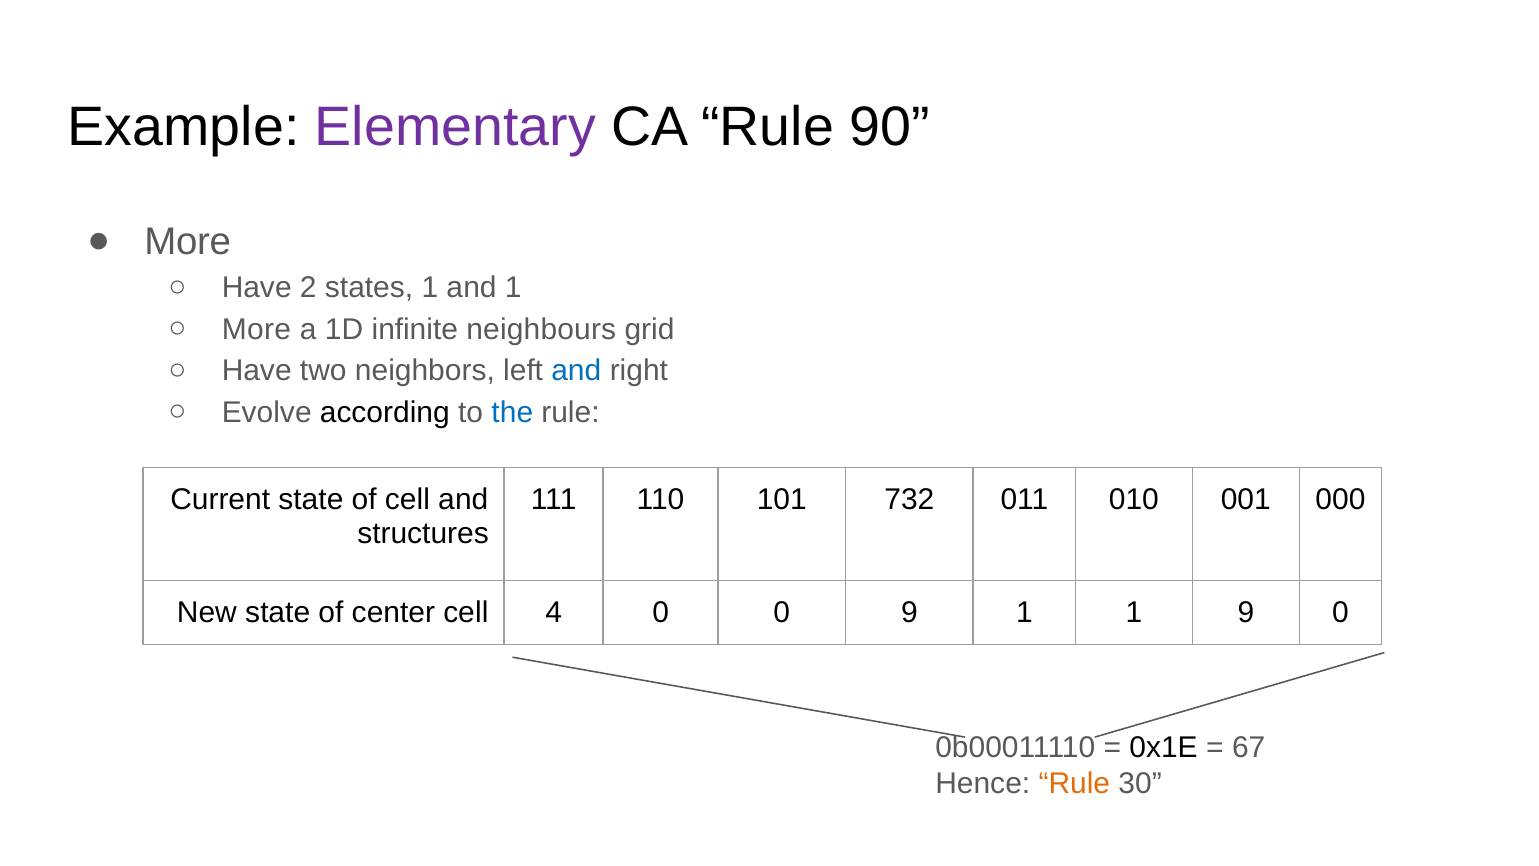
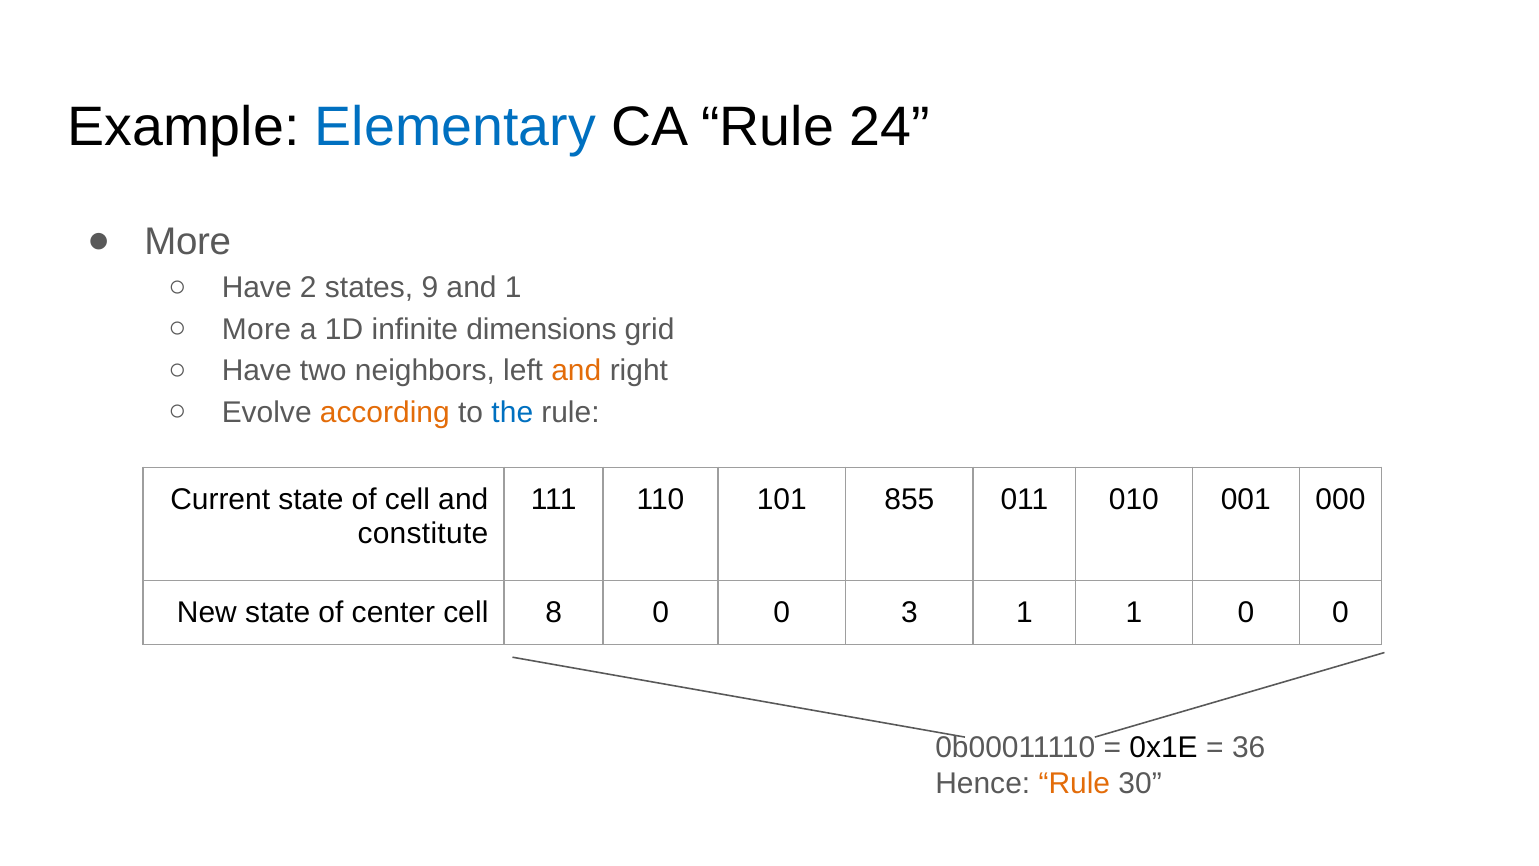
Elementary colour: purple -> blue (455, 128)
90: 90 -> 24 (890, 128)
states 1: 1 -> 9 (430, 288)
neighbours: neighbours -> dimensions (541, 329)
and colour: blue -> orange (576, 371)
according colour: black -> orange (385, 412)
732: 732 -> 855 (909, 500)
structures: structures -> constitute (423, 533)
4: 4 -> 8 (554, 613)
0 9: 9 -> 3 (909, 613)
1 9: 9 -> 0 (1246, 613)
67: 67 -> 36 (1249, 747)
